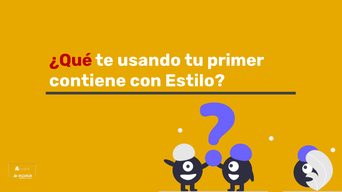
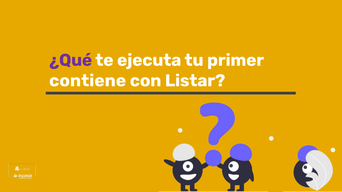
¿Qué colour: red -> purple (71, 60)
usando: usando -> ejecuta (149, 60)
Estilo: Estilo -> Listar (195, 81)
